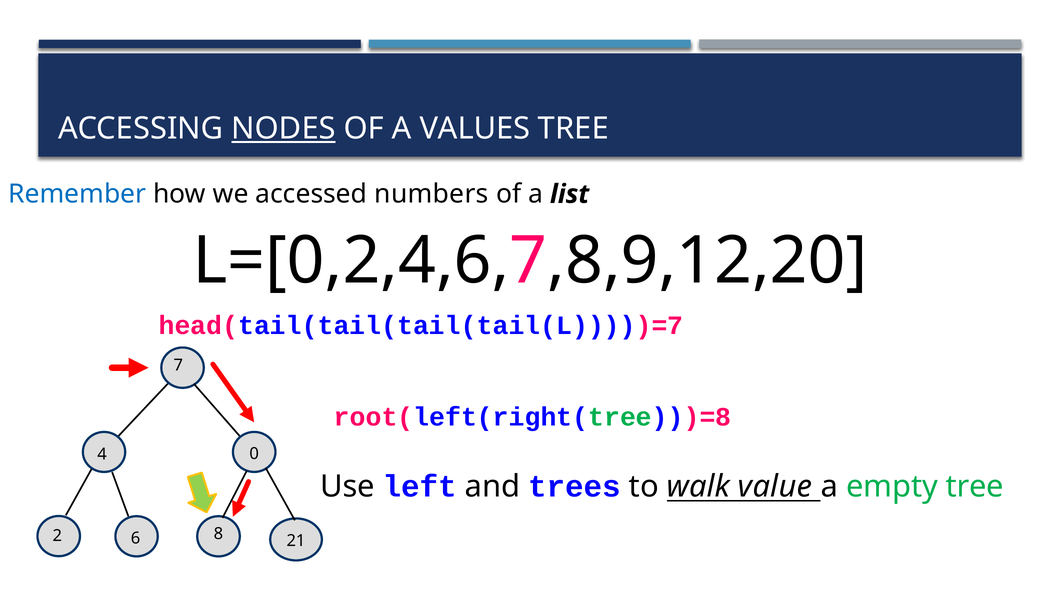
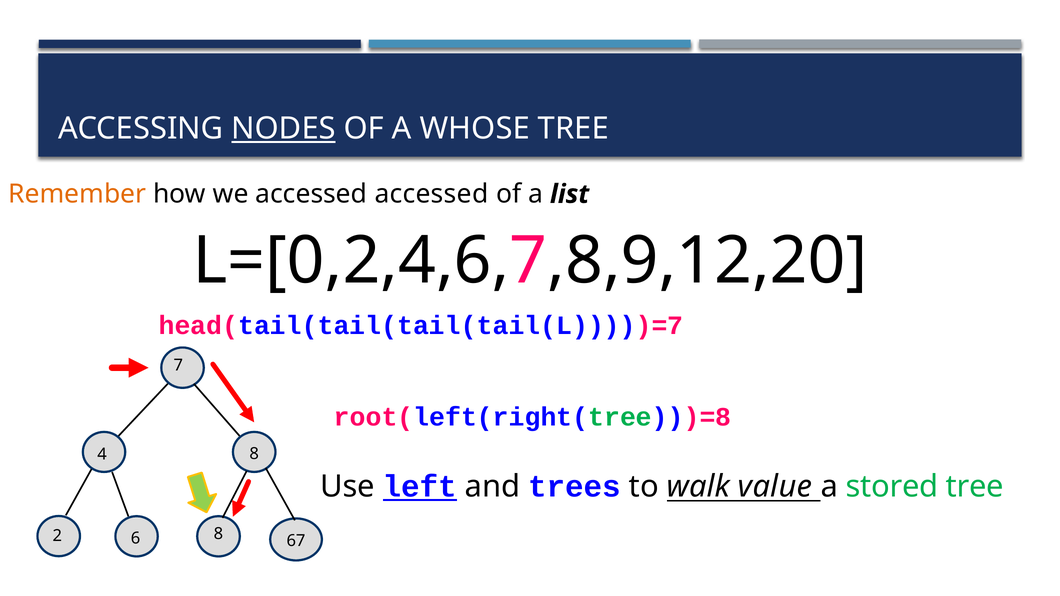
VALUES: VALUES -> WHOSE (475, 129)
Remember colour: blue -> orange (77, 194)
accessed numbers: numbers -> accessed (432, 194)
4 0: 0 -> 8 (254, 454)
left underline: none -> present (420, 487)
empty: empty -> stored (892, 487)
21: 21 -> 67 (296, 541)
